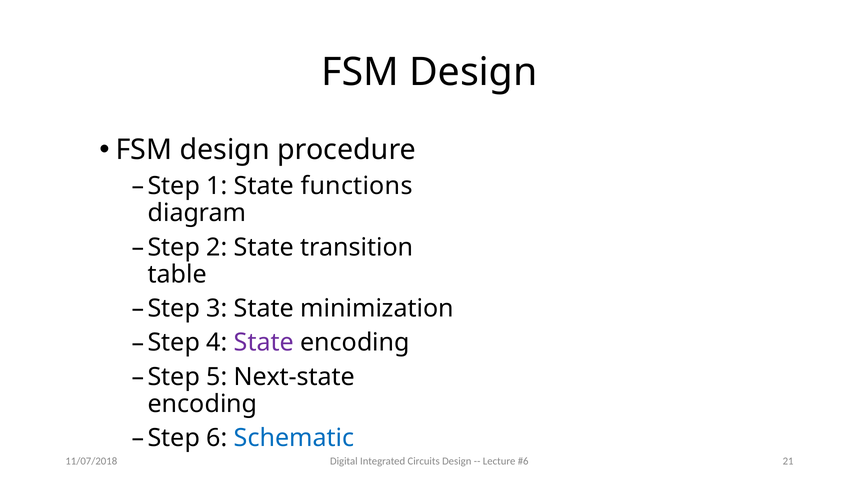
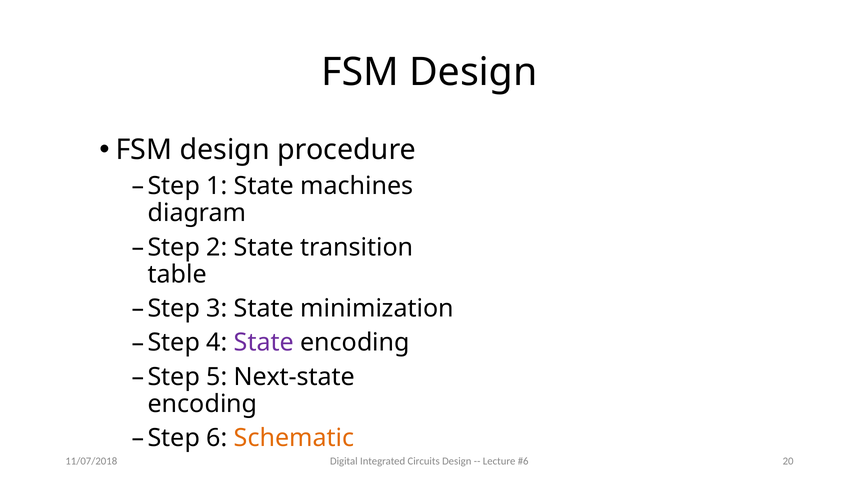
functions: functions -> machines (357, 186)
Schematic colour: blue -> orange (294, 438)
21: 21 -> 20 (788, 461)
